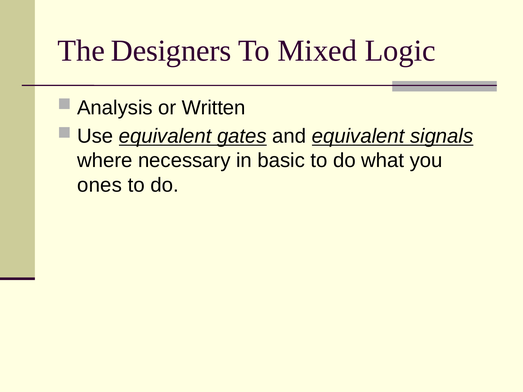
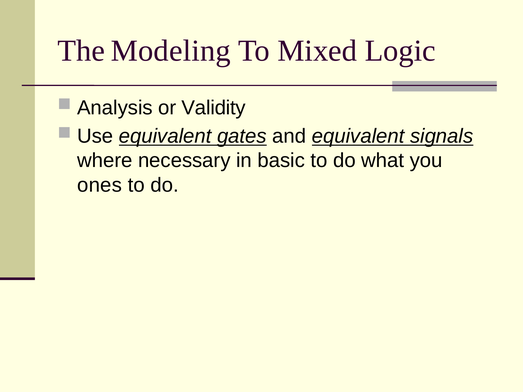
Designers: Designers -> Modeling (171, 51)
Written: Written -> Validity (214, 108)
